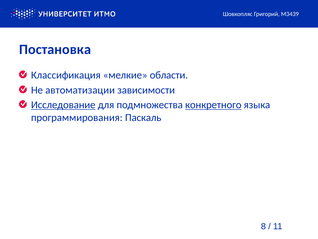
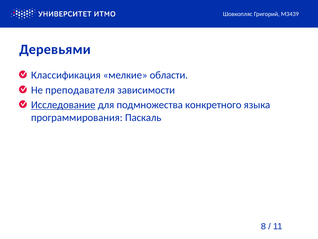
Постановка: Постановка -> Деревьями (55, 49)
автоматизации: автоматизации -> преподавателя (80, 90)
конкретного underline: present -> none (213, 105)
